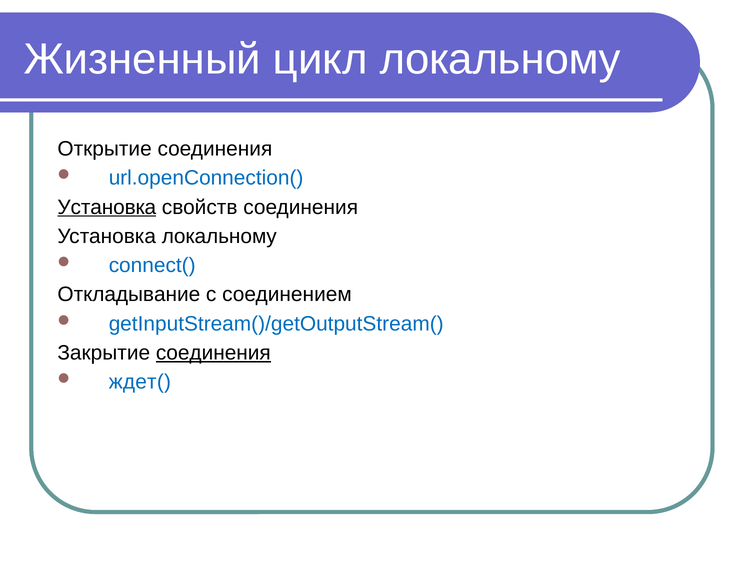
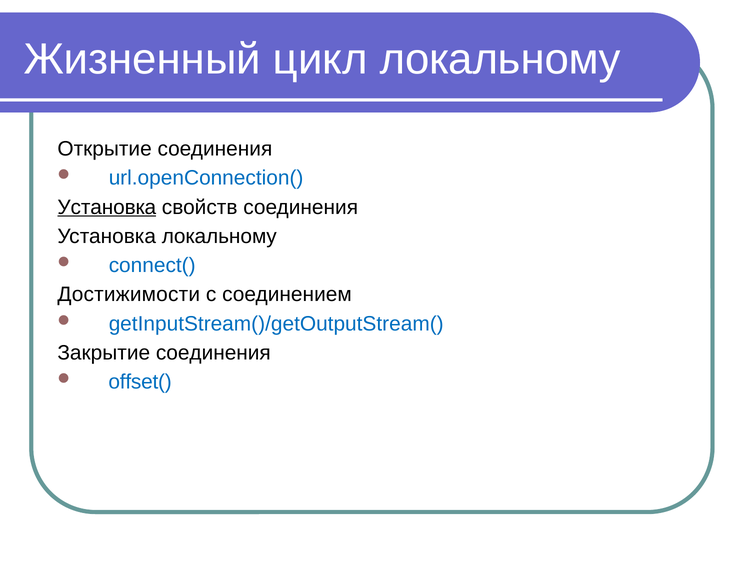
Откладывание: Откладывание -> Достижимости (129, 295)
соединения underline: present -> none (213, 353)
ждет(: ждет( -> offset( (140, 382)
